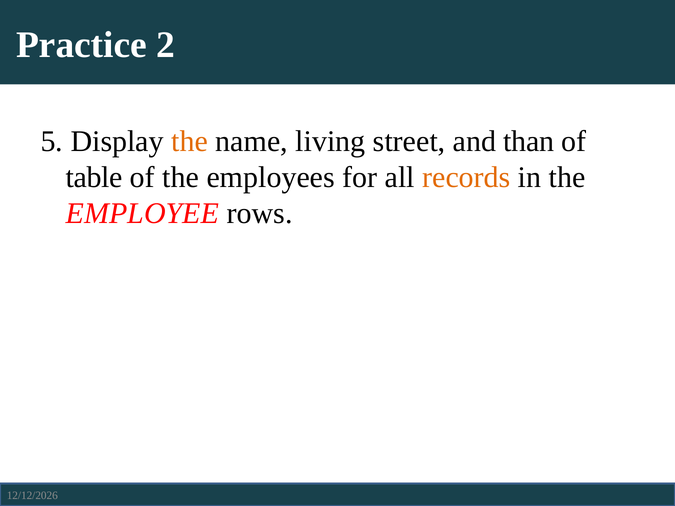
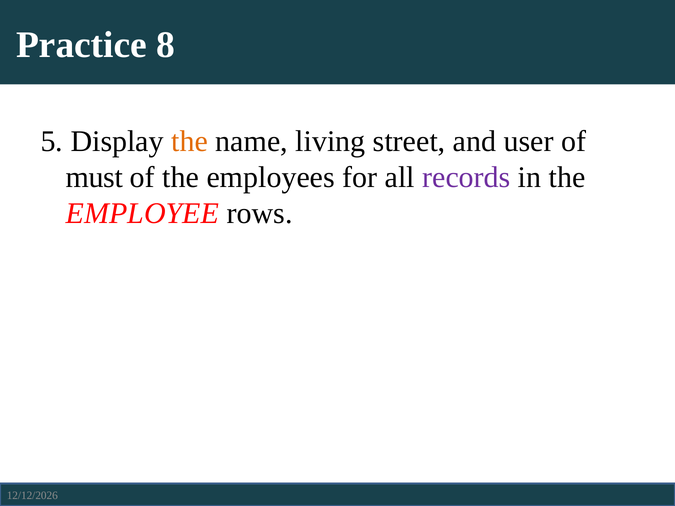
2: 2 -> 8 (166, 45)
than: than -> user (529, 142)
table: table -> must (94, 178)
records colour: orange -> purple (466, 178)
